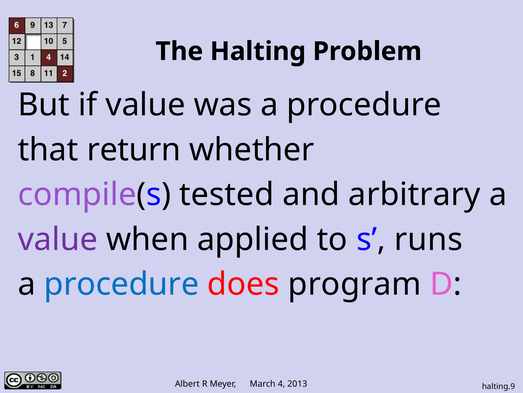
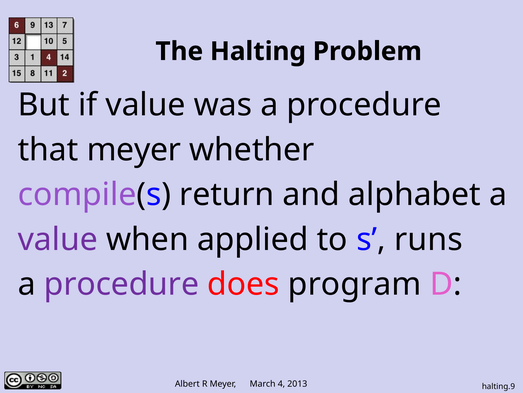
that return: return -> meyer (134, 150)
tested: tested -> return (227, 194)
arbitrary: arbitrary -> alphabet (415, 194)
procedure colour: blue -> purple (121, 284)
